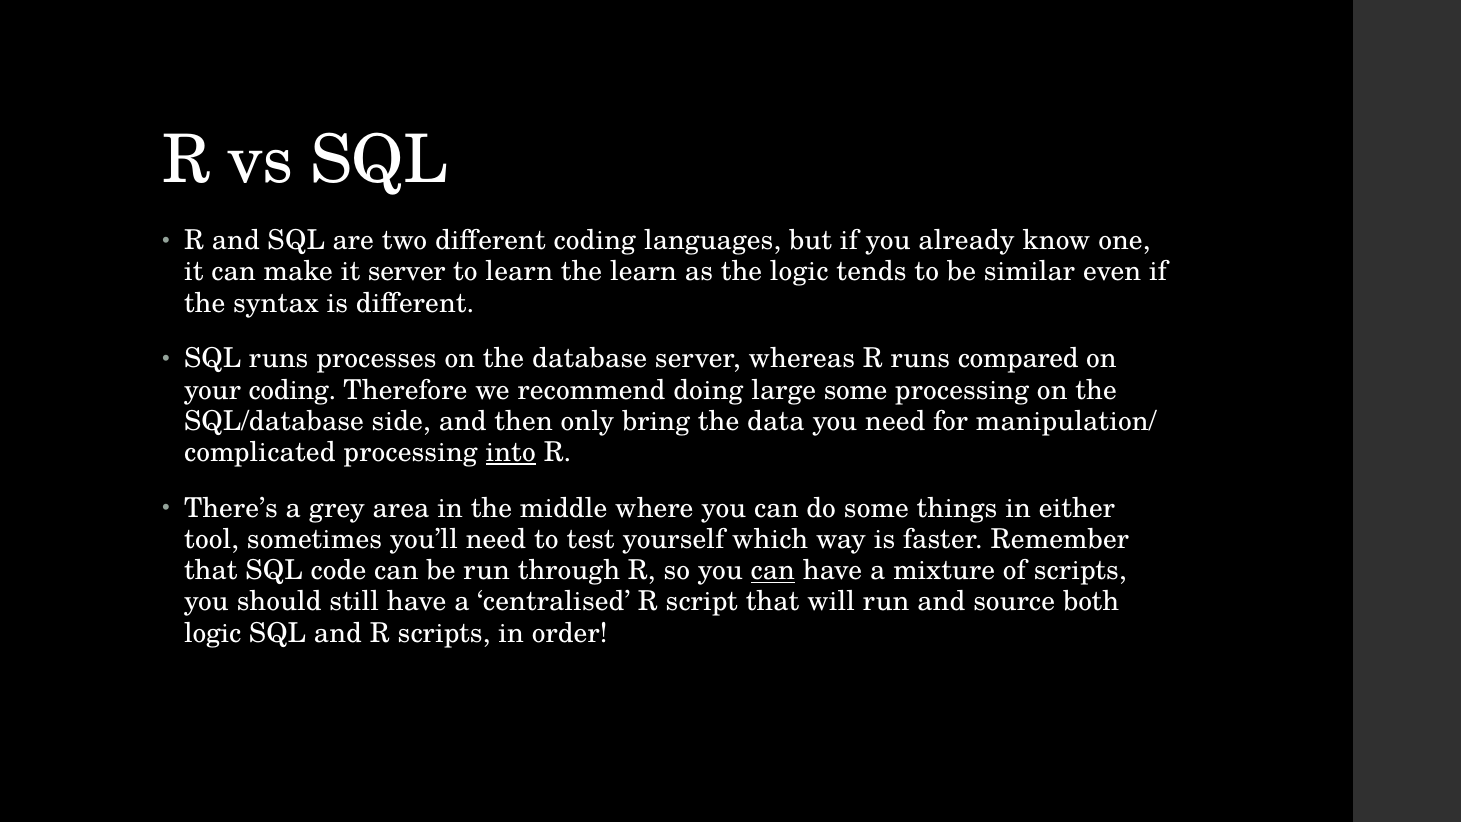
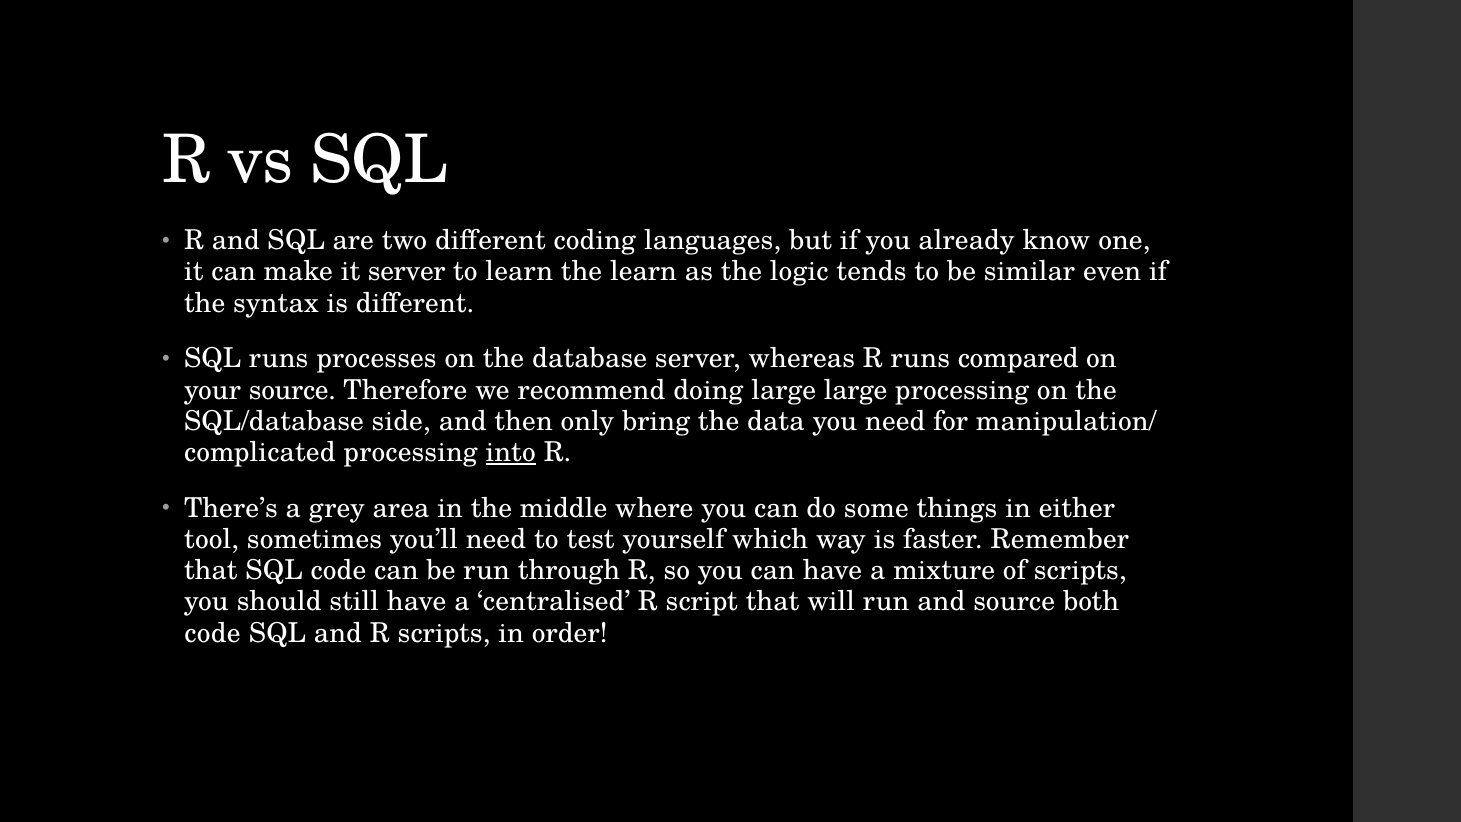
your coding: coding -> source (292, 390)
large some: some -> large (856, 390)
can underline: present -> none (773, 570)
logic: logic -> code (212, 633)
